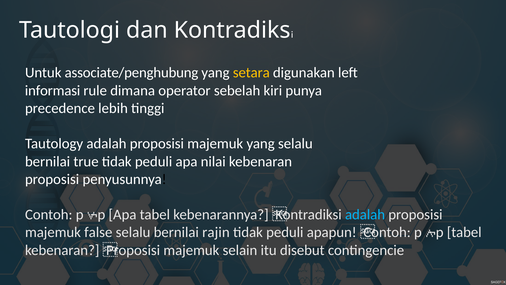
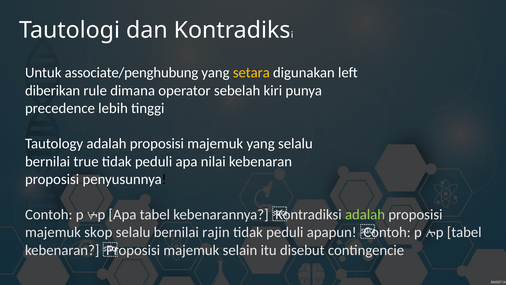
informasi: informasi -> diberikan (53, 90)
adalah colour: light blue -> light green (365, 214)
false: false -> skop (98, 232)
